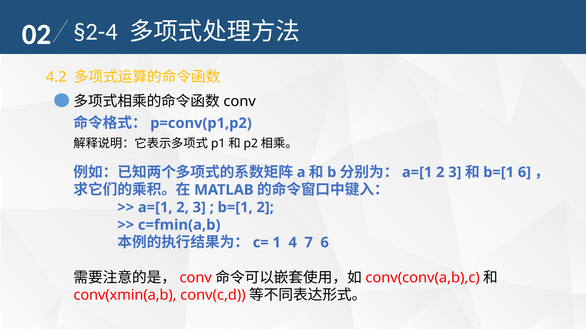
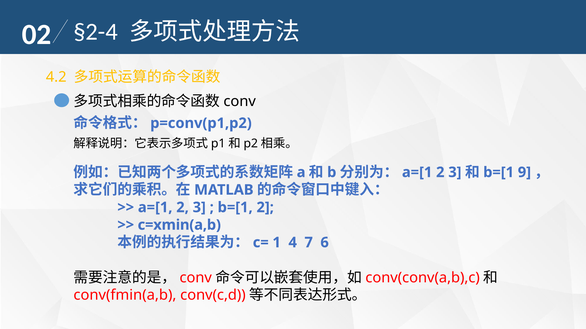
b=[1 6: 6 -> 9 (524, 173)
c=fmin(a,b: c=fmin(a,b -> c=xmin(a,b (179, 225)
conv(xmin(a,b: conv(xmin(a,b -> conv(fmin(a,b (125, 296)
